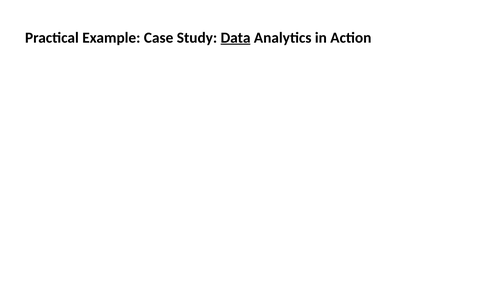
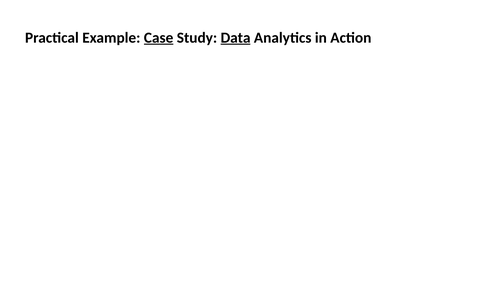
Case underline: none -> present (159, 38)
